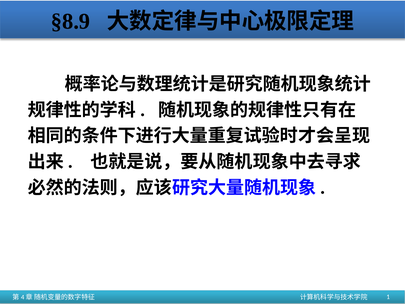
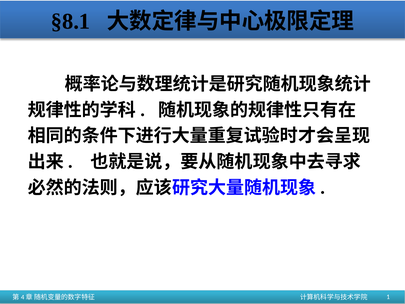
§8.9: §8.9 -> §8.1 (71, 21)
